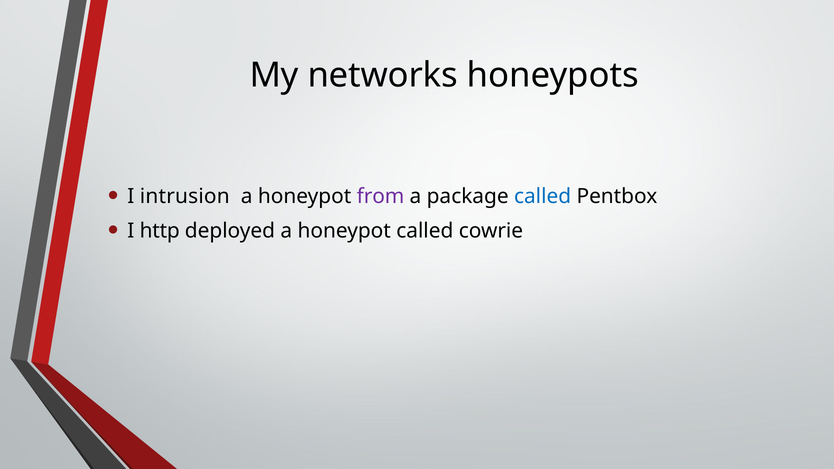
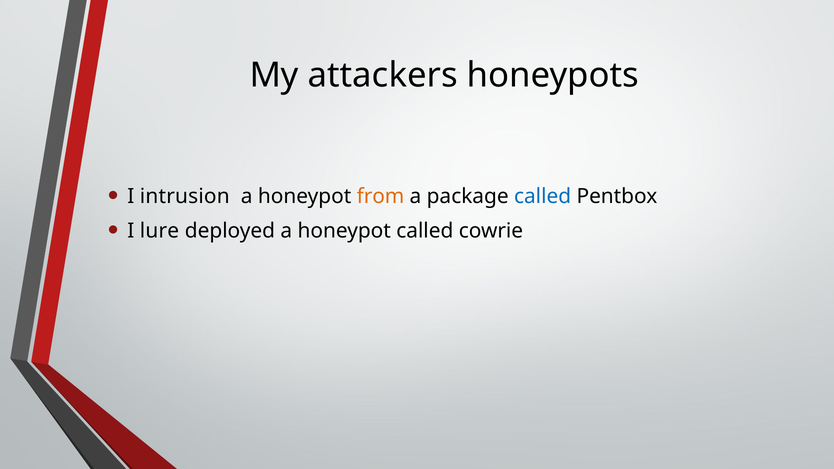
networks: networks -> attackers (383, 75)
from colour: purple -> orange (380, 196)
http: http -> lure (159, 231)
